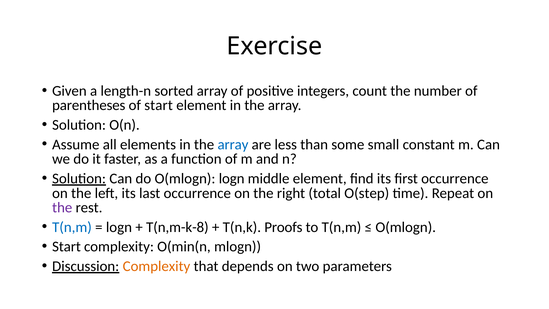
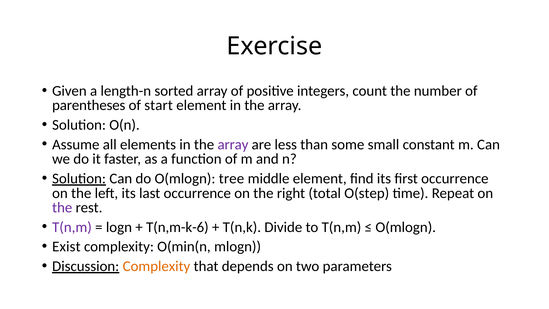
array colour: blue -> purple (233, 145)
O(mlogn logn: logn -> tree (231, 179)
T(n,m colour: blue -> purple (72, 227)
T(n,m-k-8: T(n,m-k-8 -> T(n,m-k-6 (177, 227)
Proofs: Proofs -> Divide (283, 227)
Start: Start -> Exist (66, 247)
